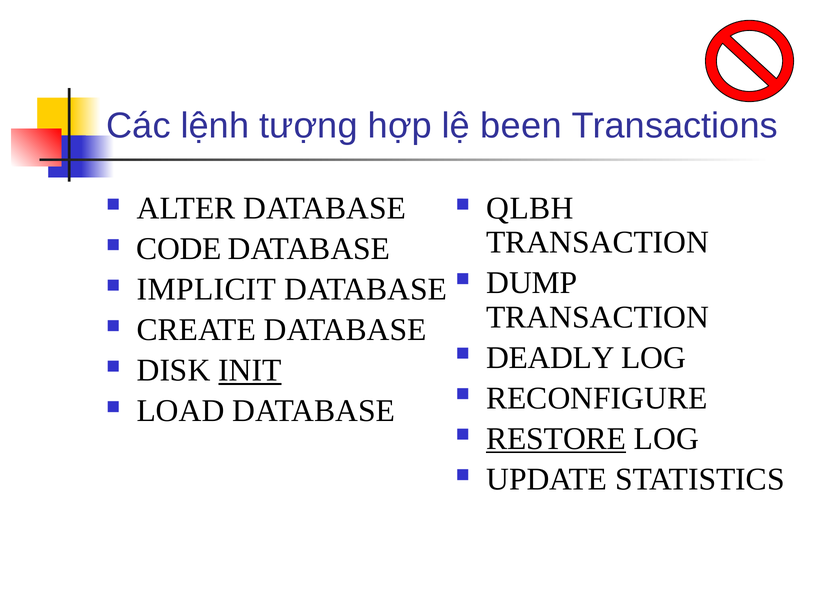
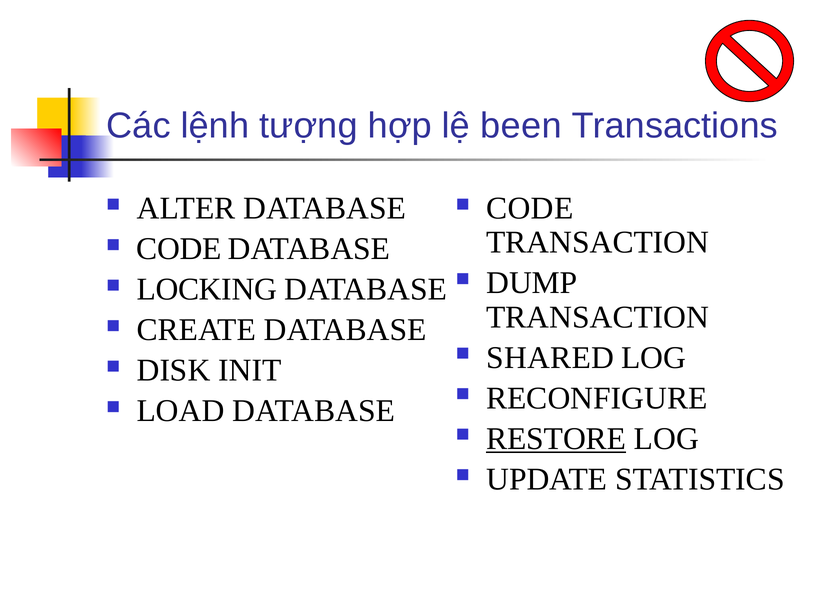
QLBH: QLBH -> CODE (530, 208)
IMPLICIT: IMPLICIT -> LOCKING (207, 290)
DEADLY: DEADLY -> SHARED (550, 358)
INIT underline: present -> none (250, 371)
